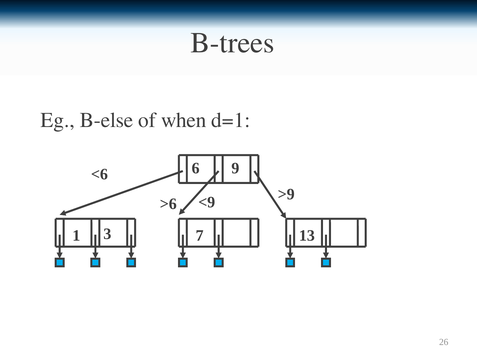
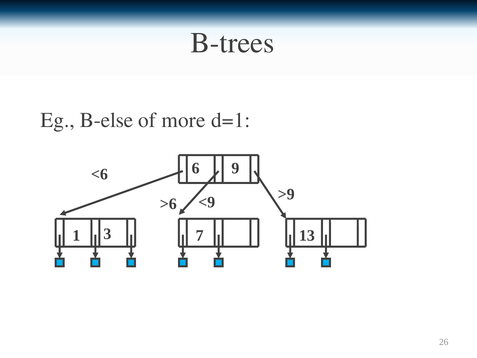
when: when -> more (184, 120)
